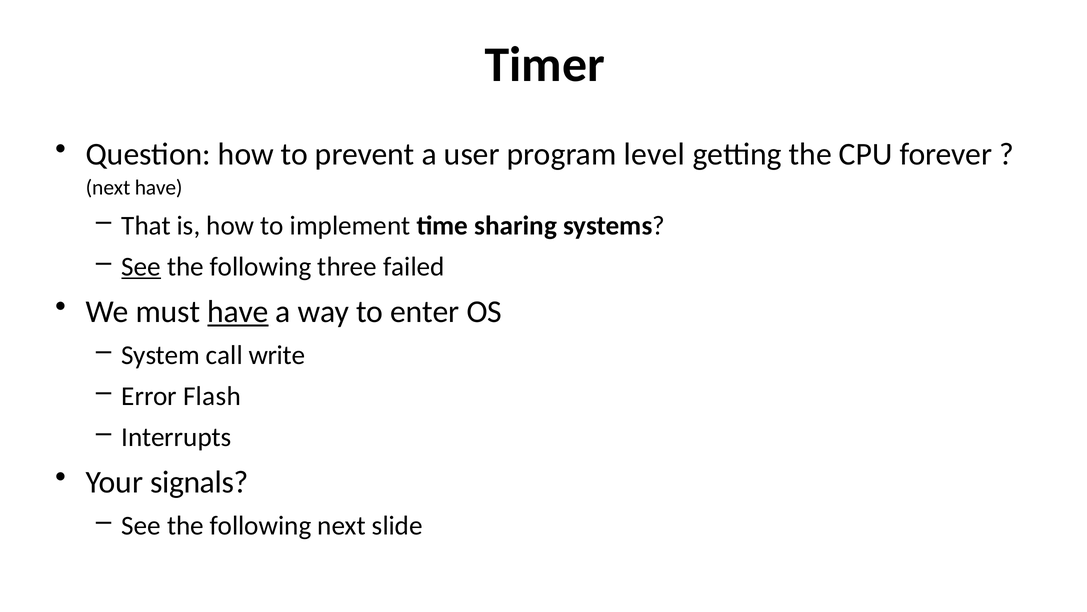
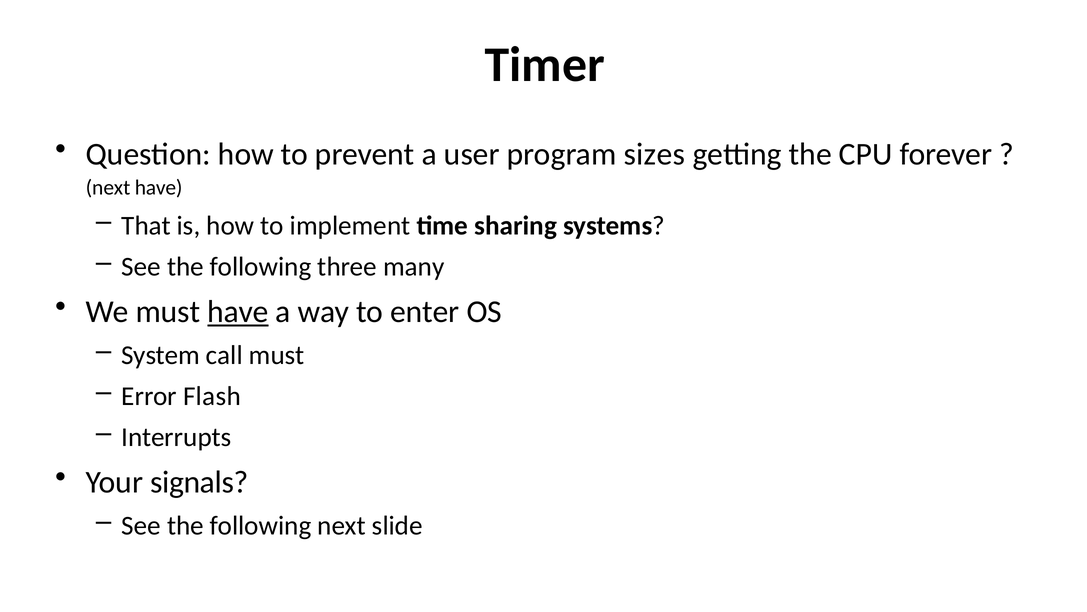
level: level -> sizes (654, 154)
See underline: present -> none (141, 266)
failed: failed -> many (414, 266)
call write: write -> must (277, 355)
